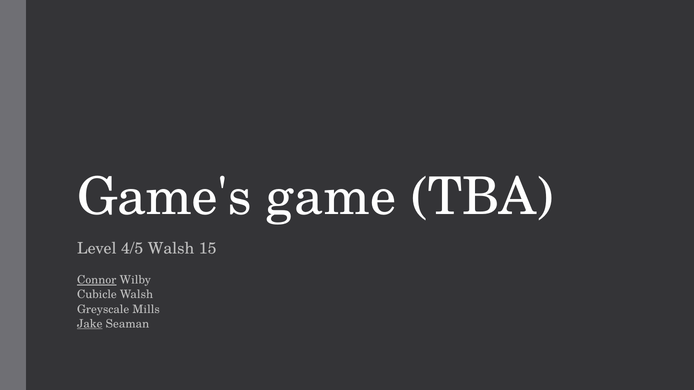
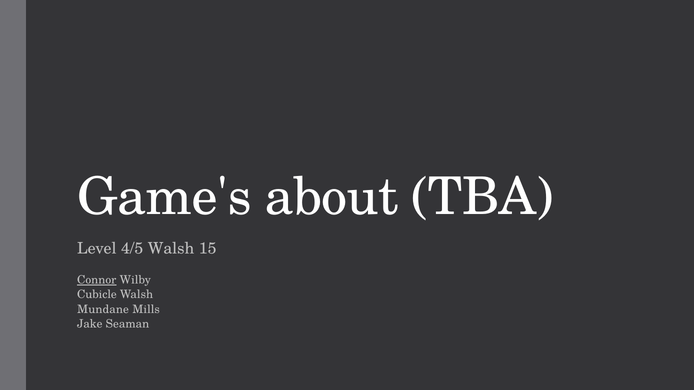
game: game -> about (332, 197)
Greyscale: Greyscale -> Mundane (103, 310)
Jake underline: present -> none (90, 324)
